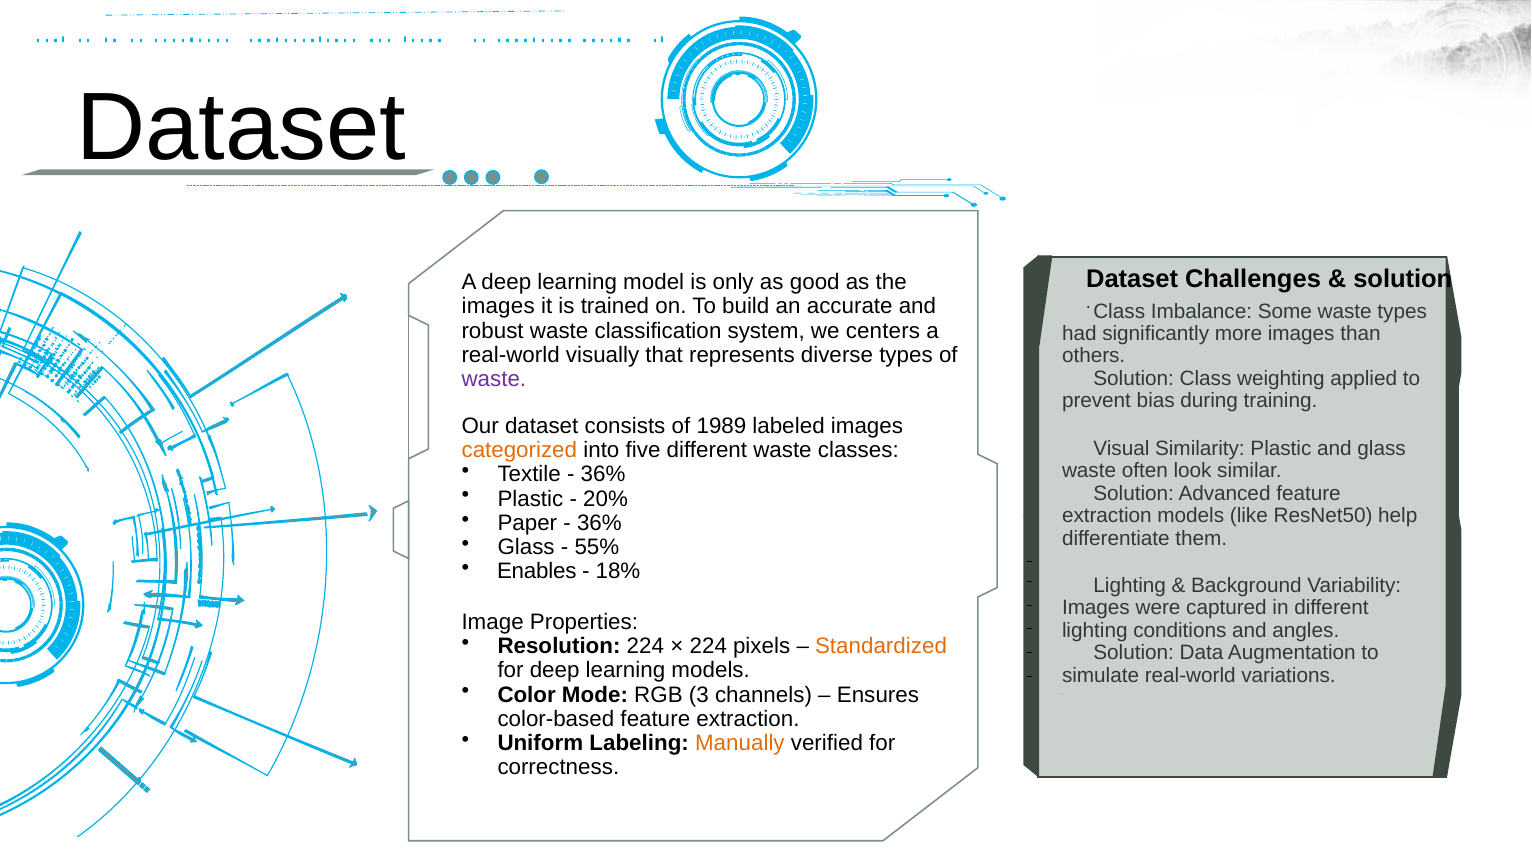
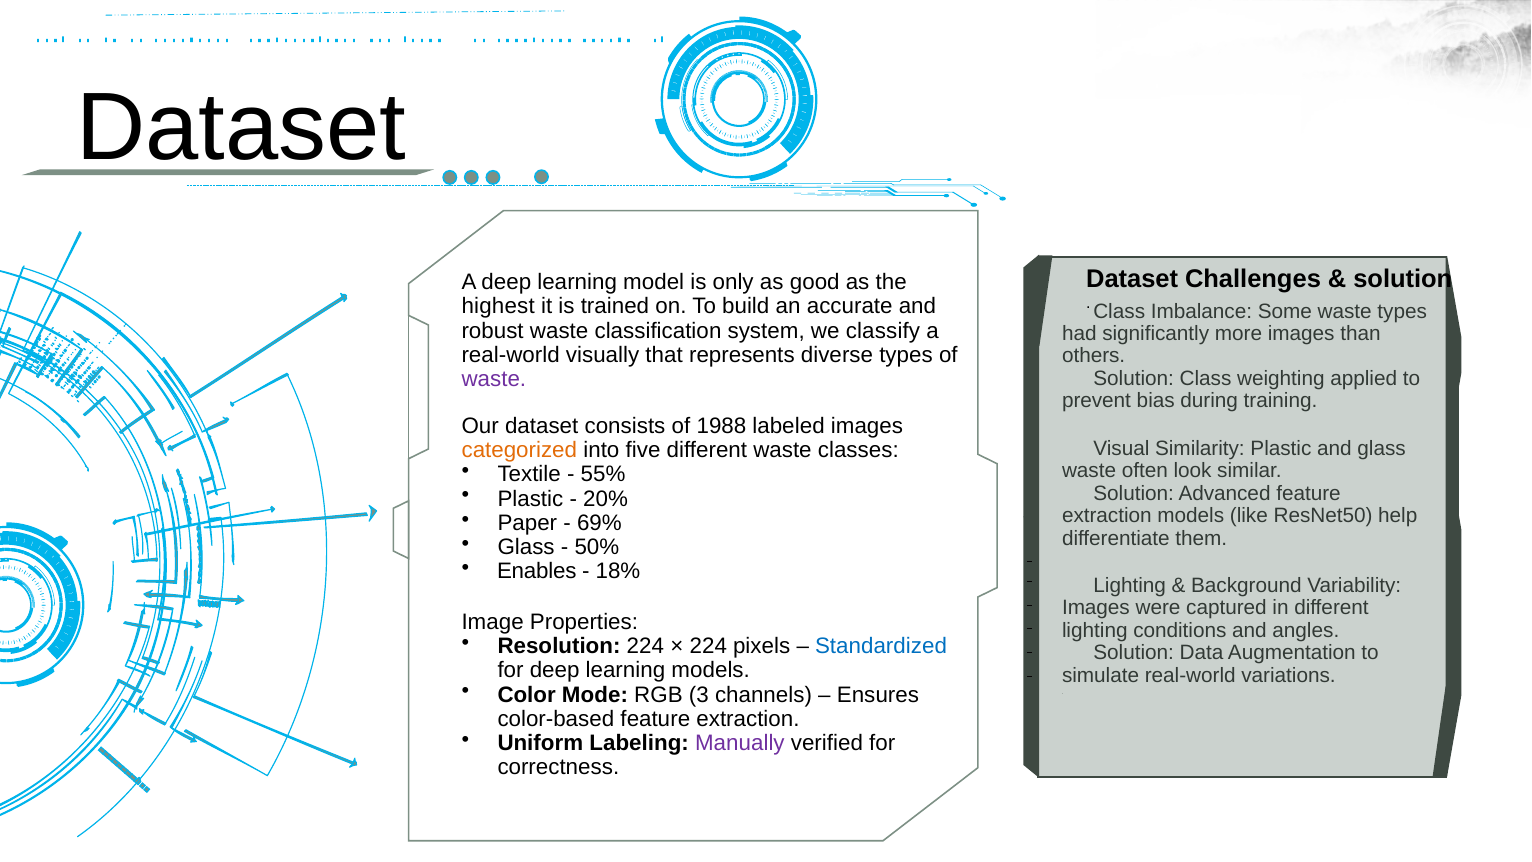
images: images -> highest (498, 306)
centers: centers -> classify (883, 331)
1989: 1989 -> 1988 (721, 426)
36%: 36% -> 55% (603, 474)
36%: 36% -> 69% (599, 523)
55%: 55% -> 50% (597, 547)
Standardized colour: orange -> blue (881, 646)
Manually colour: orange -> purple (740, 743)
